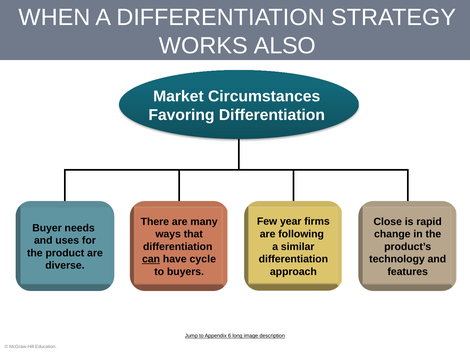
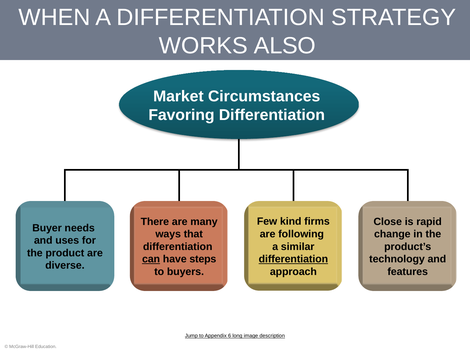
year: year -> kind (291, 222)
differentiation underline: none -> present (293, 259)
cycle: cycle -> steps (203, 260)
